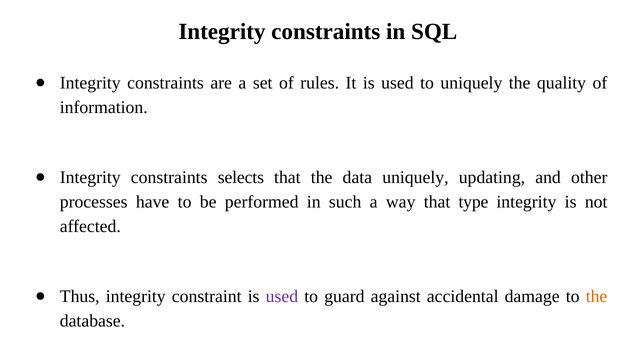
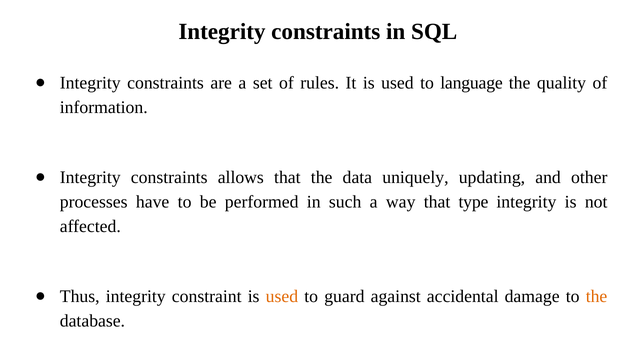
to uniquely: uniquely -> language (472, 83)
selects: selects -> allows (241, 177)
used colour: purple -> orange (282, 296)
